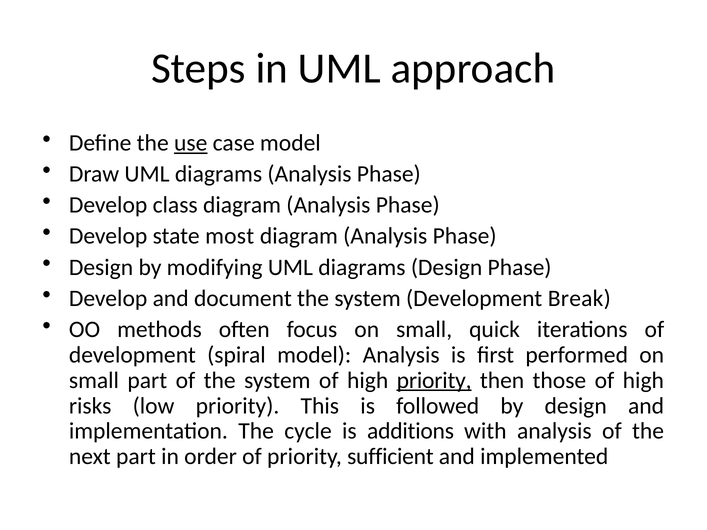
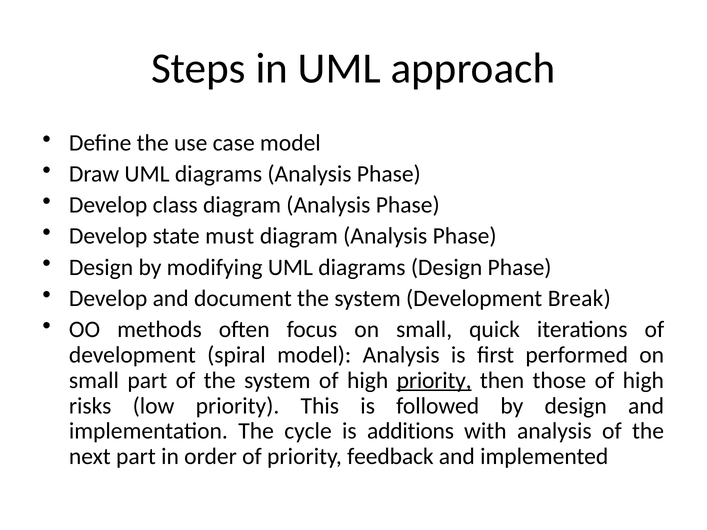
use underline: present -> none (191, 143)
most: most -> must (230, 236)
sufficient: sufficient -> feedback (390, 457)
